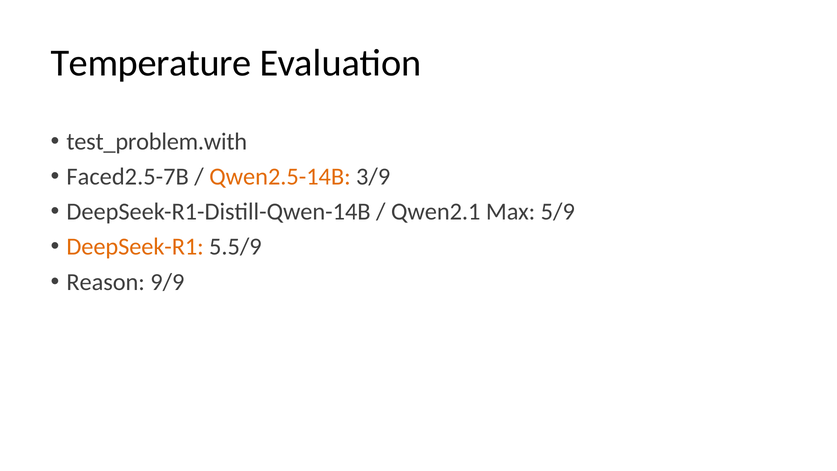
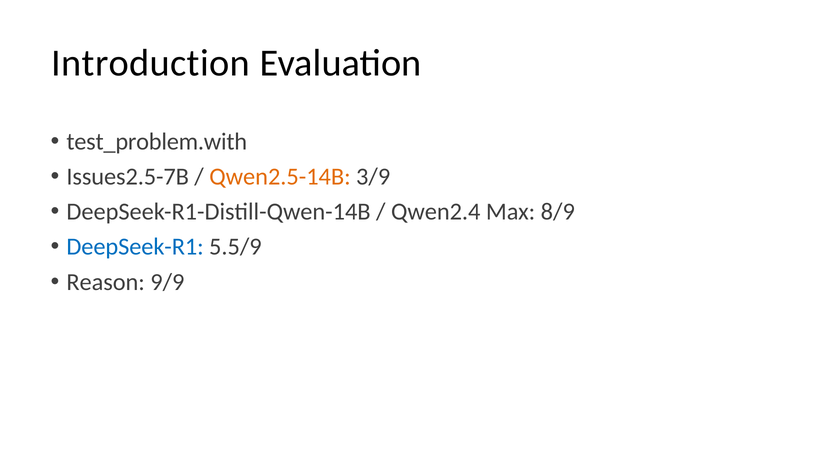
Temperature: Temperature -> Introduction (151, 63)
Faced2.5-7B: Faced2.5-7B -> Issues2.5-7B (128, 177)
Qwen2.1: Qwen2.1 -> Qwen2.4 (436, 212)
5/9: 5/9 -> 8/9 (558, 212)
DeepSeek-R1 colour: orange -> blue (135, 247)
